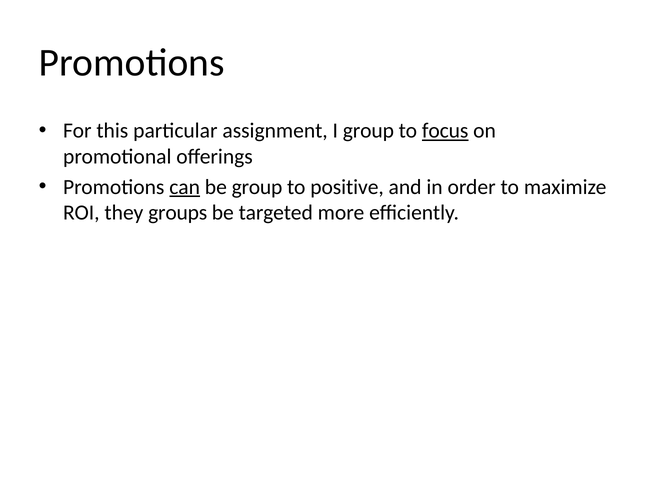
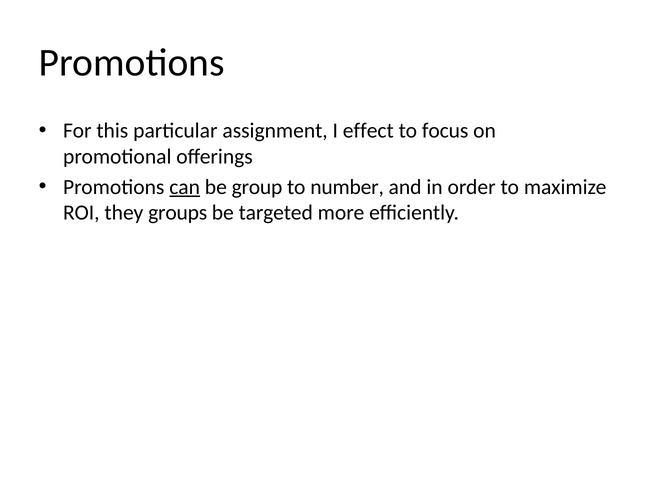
I group: group -> effect (368, 131)
focus underline: present -> none (445, 131)
positive: positive -> number (347, 187)
